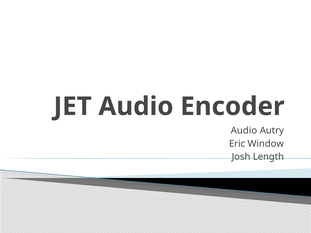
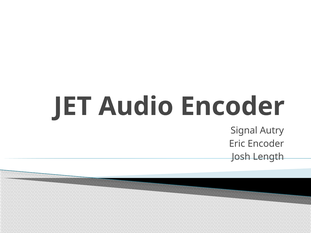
Audio: Audio -> Signal (244, 131)
Eric Window: Window -> Encoder (266, 144)
